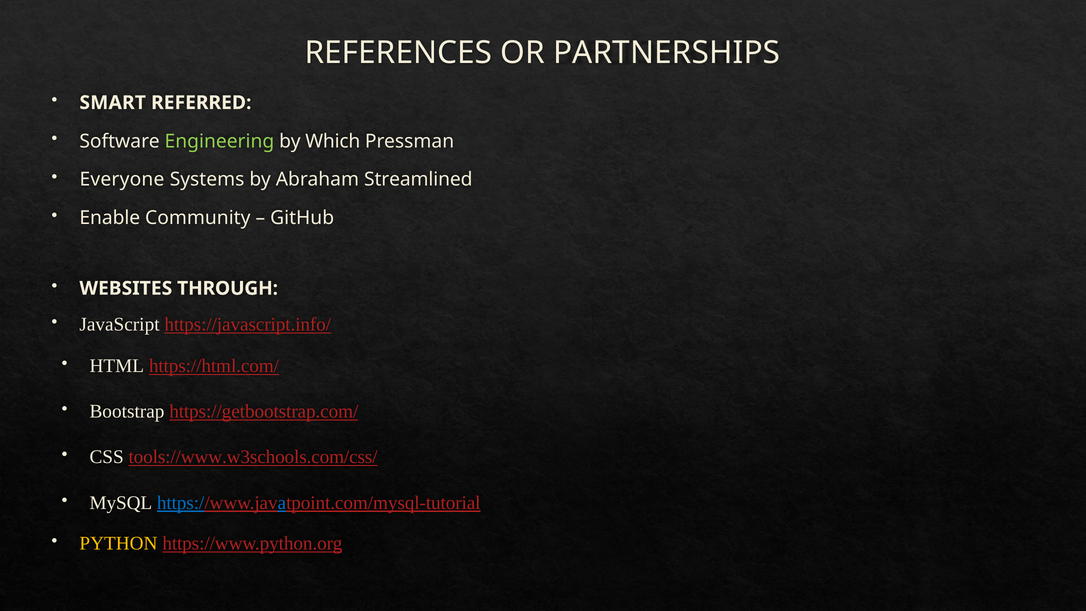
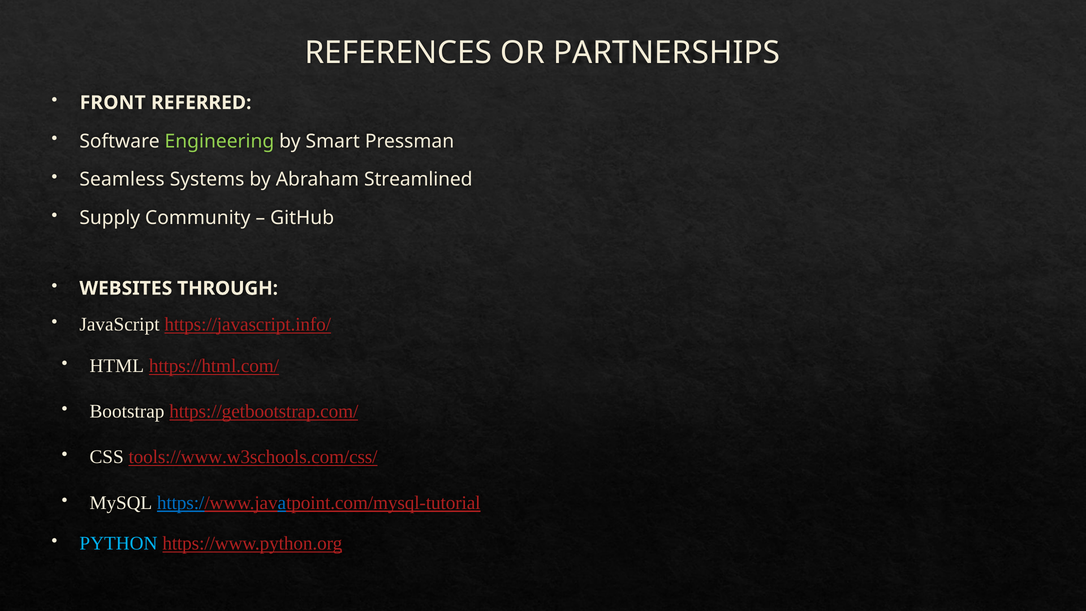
SMART: SMART -> FRONT (113, 103)
Which: Which -> Smart (333, 141)
Everyone: Everyone -> Seamless (122, 180)
Enable: Enable -> Supply (110, 218)
PYTHON colour: yellow -> light blue (118, 543)
